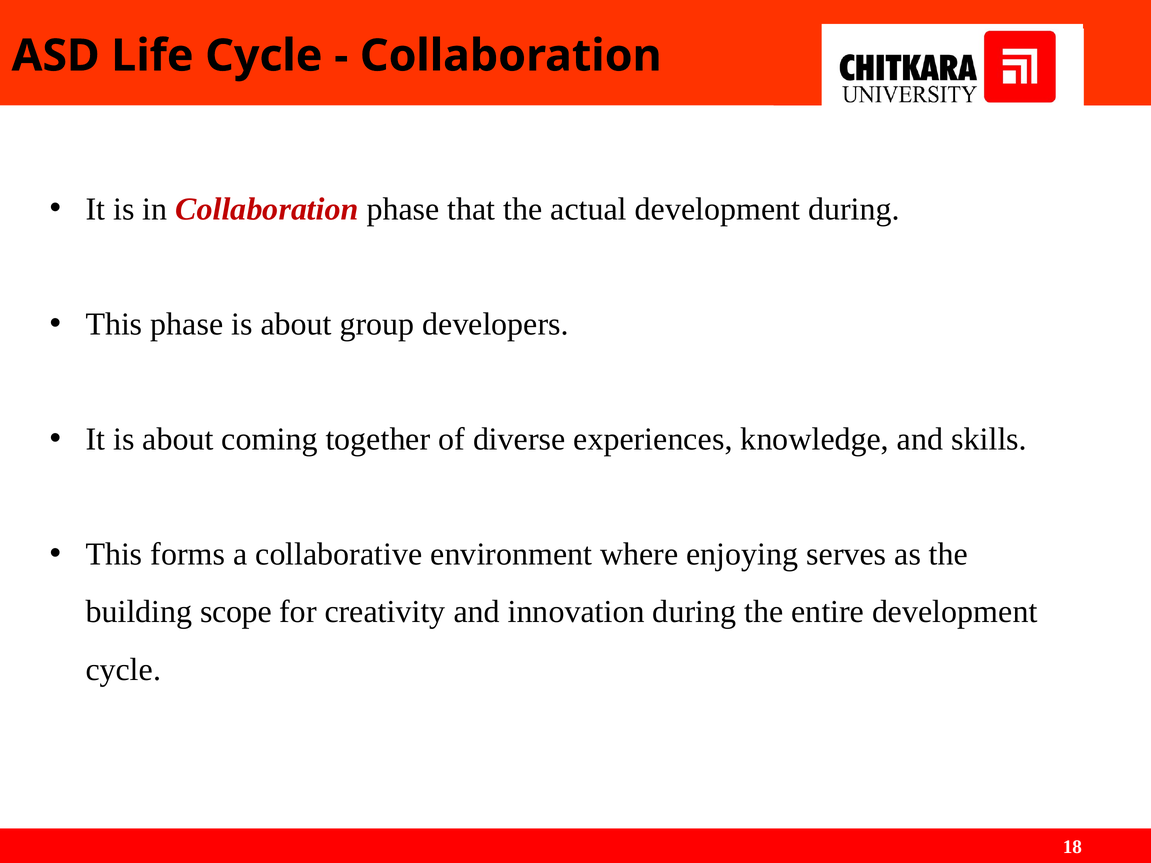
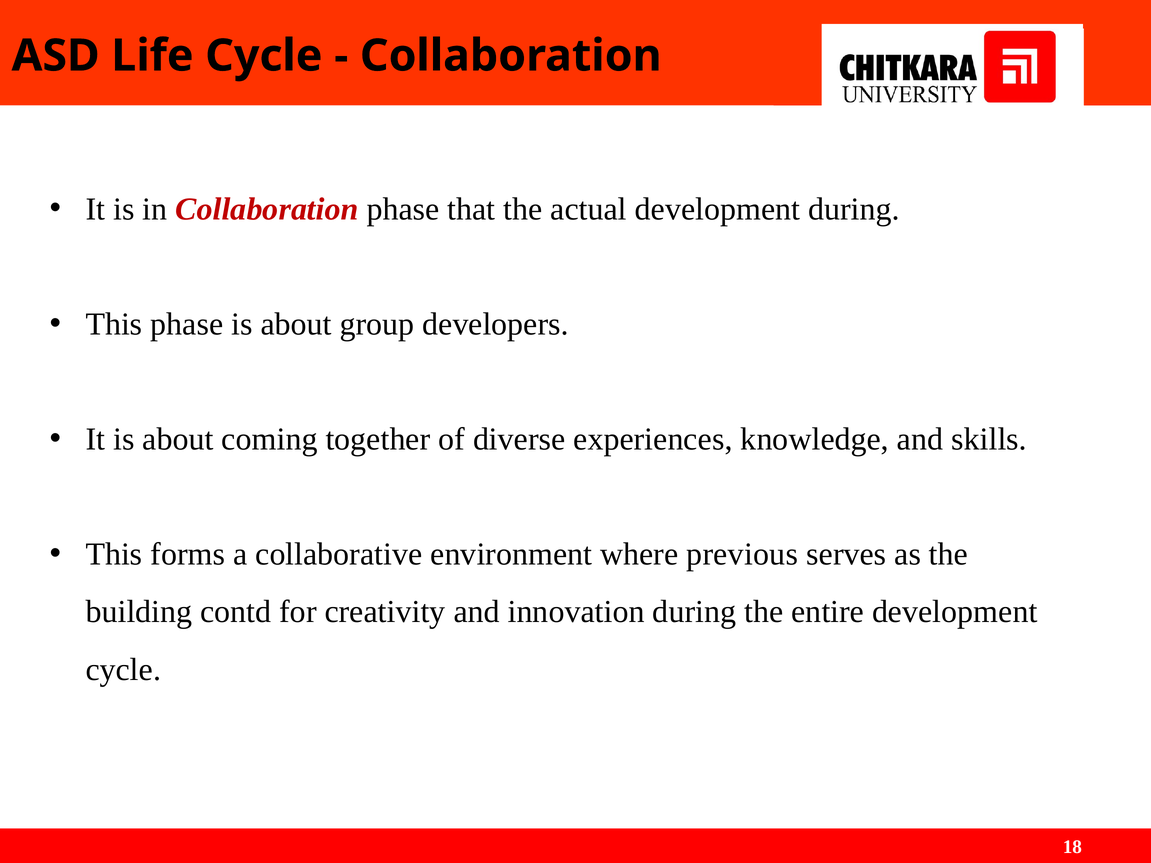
enjoying: enjoying -> previous (742, 555)
scope: scope -> contd (236, 612)
